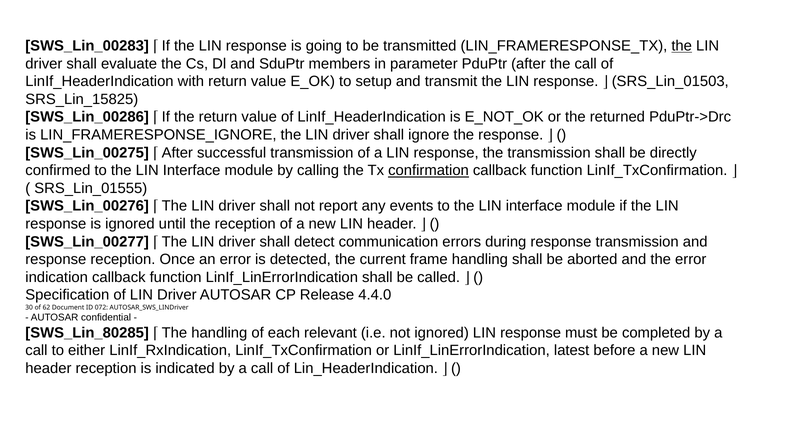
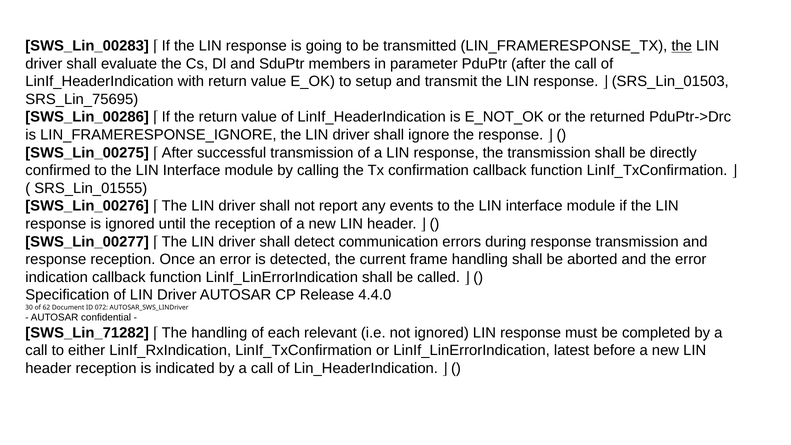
SRS_Lin_15825: SRS_Lin_15825 -> SRS_Lin_75695 (82, 99)
confirmation underline: present -> none (429, 170)
SWS_Lin_80285: SWS_Lin_80285 -> SWS_Lin_71282 (87, 333)
